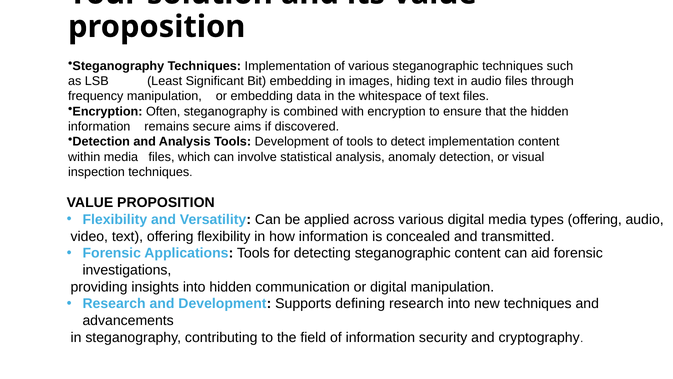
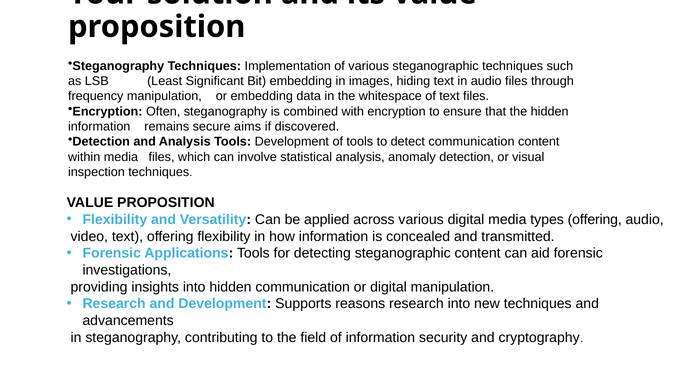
detect implementation: implementation -> communication (472, 142)
defining: defining -> reasons (360, 303)
